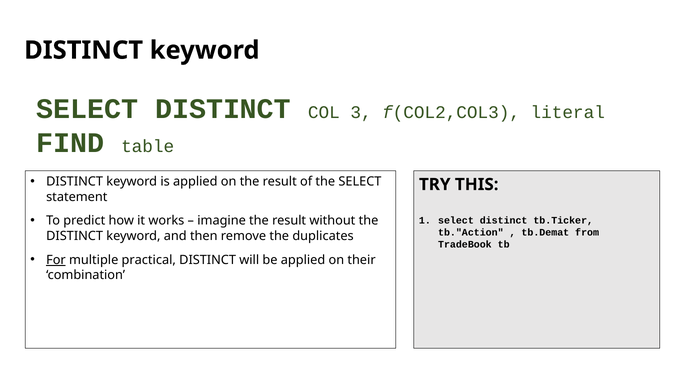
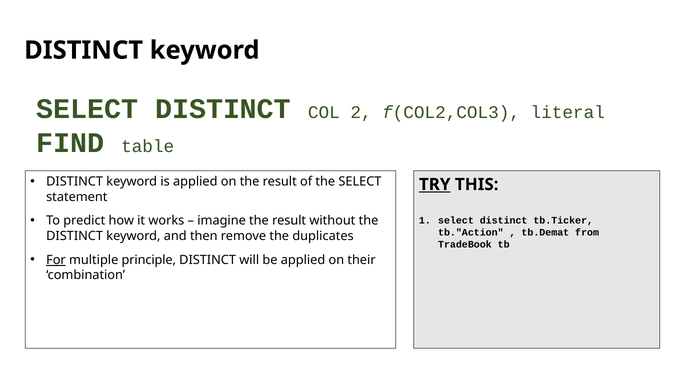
3: 3 -> 2 (361, 112)
TRY underline: none -> present (435, 184)
practical: practical -> principle (149, 260)
